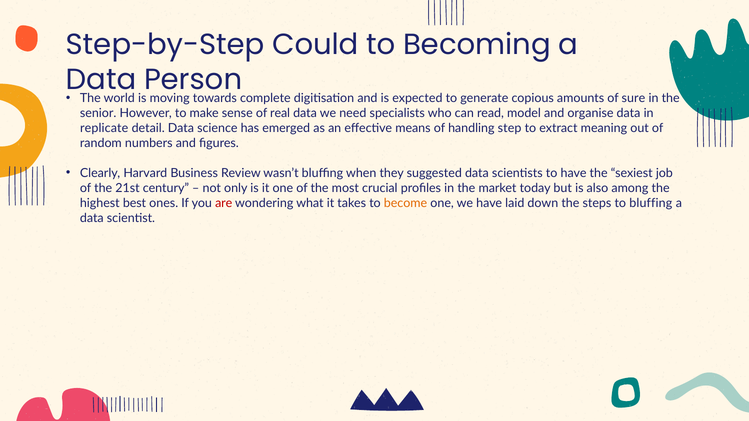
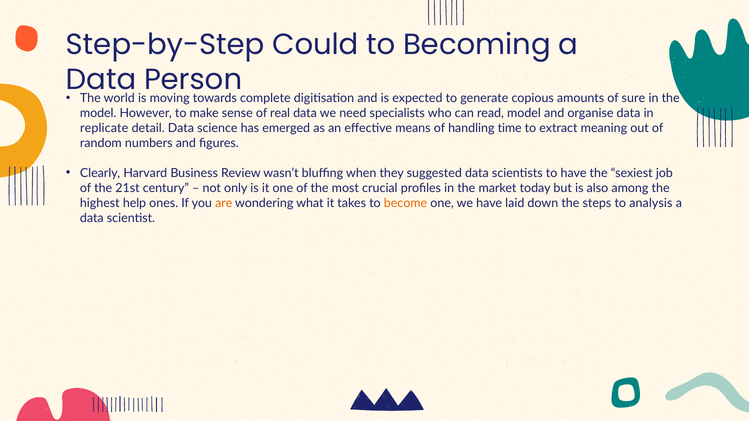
senior: senior -> model (98, 113)
step: step -> time (510, 128)
best: best -> help (135, 203)
are colour: red -> orange (224, 203)
to bluffing: bluffing -> analysis (651, 203)
